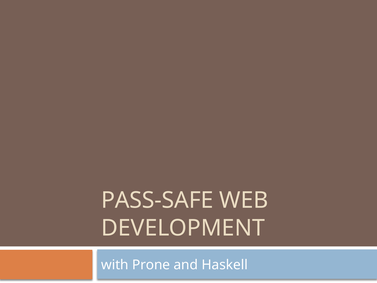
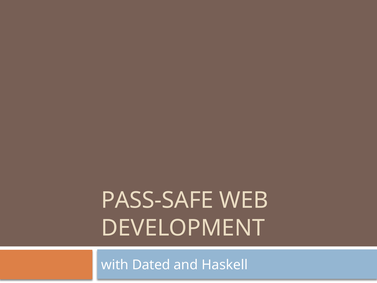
Prone: Prone -> Dated (151, 265)
